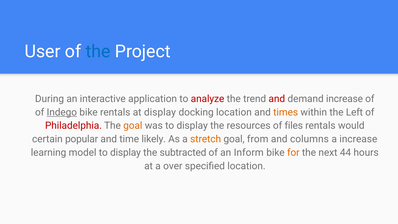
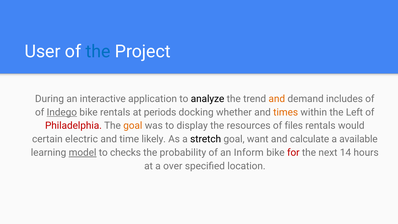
analyze colour: red -> black (208, 99)
and colour: red -> orange (277, 99)
demand increase: increase -> includes (344, 99)
at display: display -> periods (160, 112)
docking location: location -> whether (234, 112)
popular: popular -> electric (82, 139)
stretch colour: orange -> black (206, 139)
from: from -> want (258, 139)
columns: columns -> calculate (310, 139)
a increase: increase -> available (358, 139)
model underline: none -> present (83, 152)
display: display -> checks (126, 152)
subtracted: subtracted -> probability (183, 152)
for colour: orange -> red (293, 152)
44: 44 -> 14 (345, 152)
